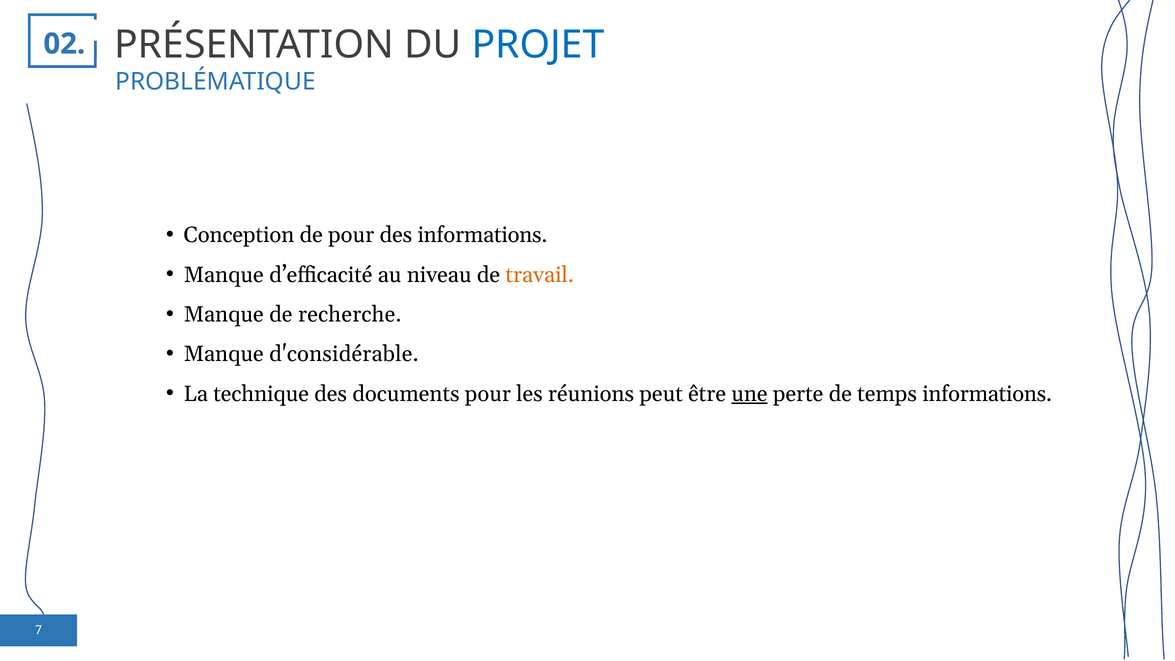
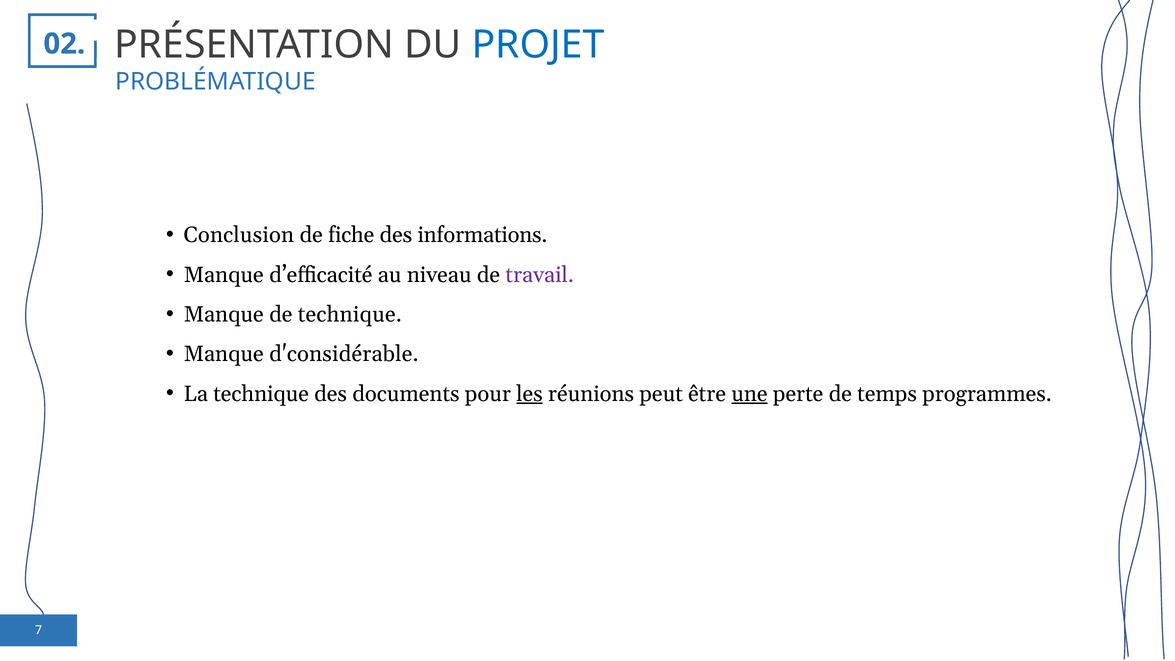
Conception: Conception -> Conclusion (239, 235)
de pour: pour -> fiche (351, 235)
travail colour: orange -> purple (540, 275)
de recherche: recherche -> technique (350, 314)
les underline: none -> present (530, 394)
temps informations: informations -> programmes (987, 394)
